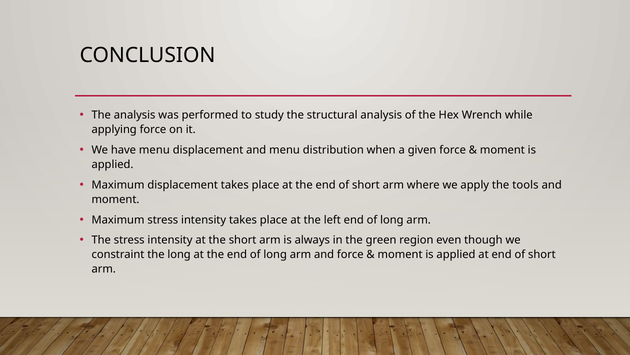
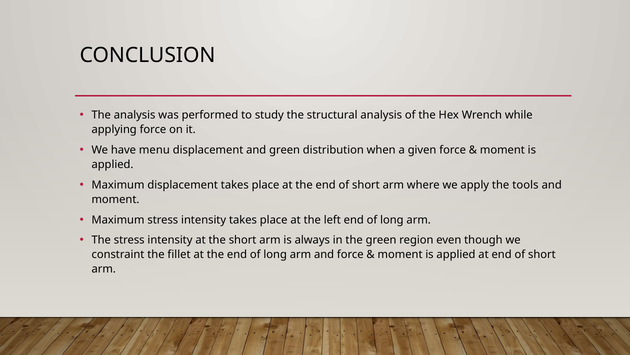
and menu: menu -> green (285, 150)
the long: long -> fillet (179, 254)
